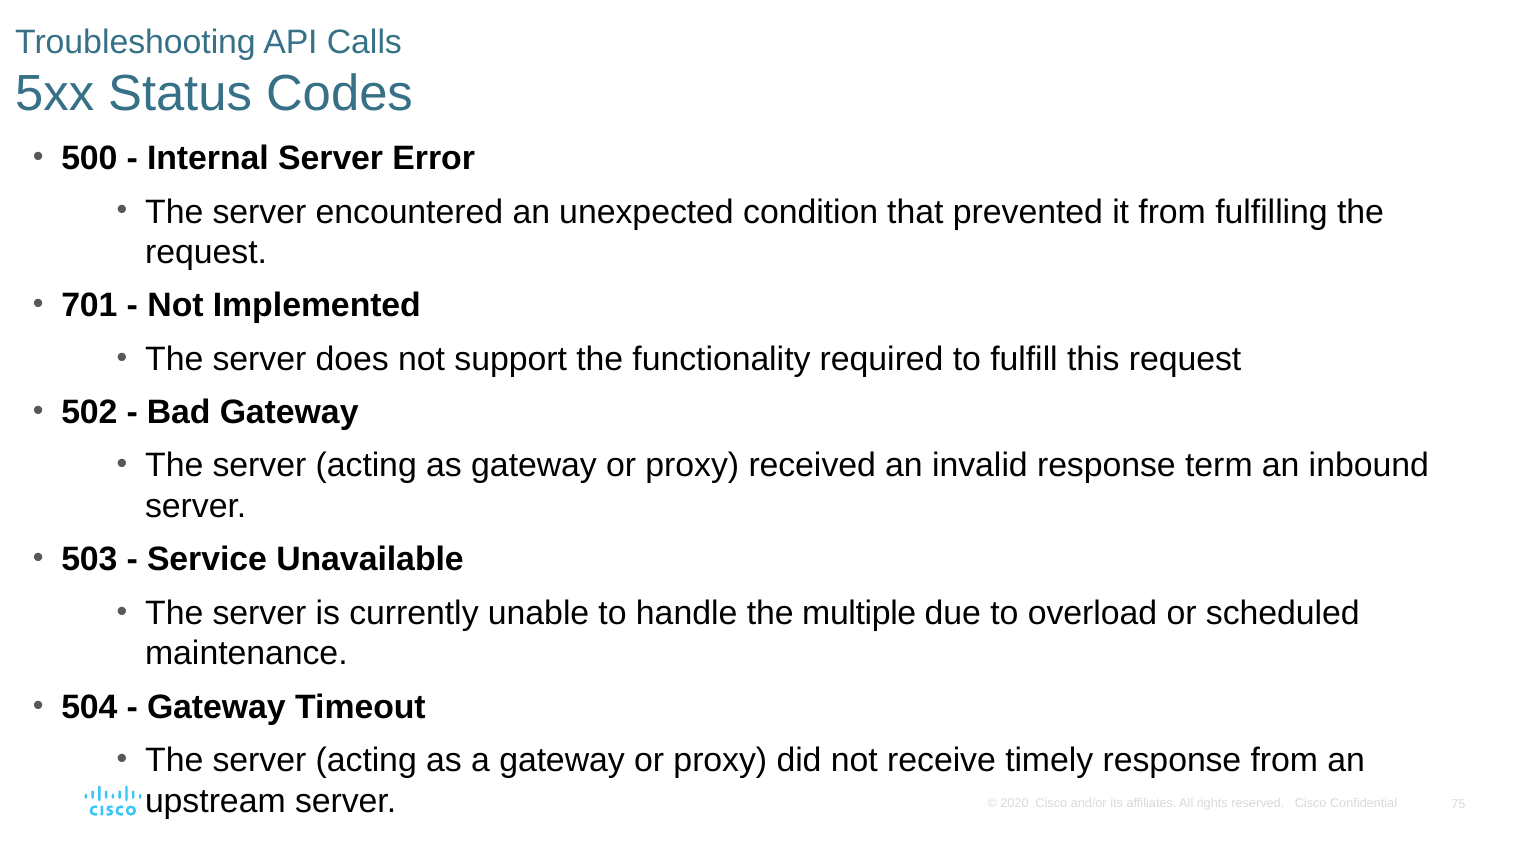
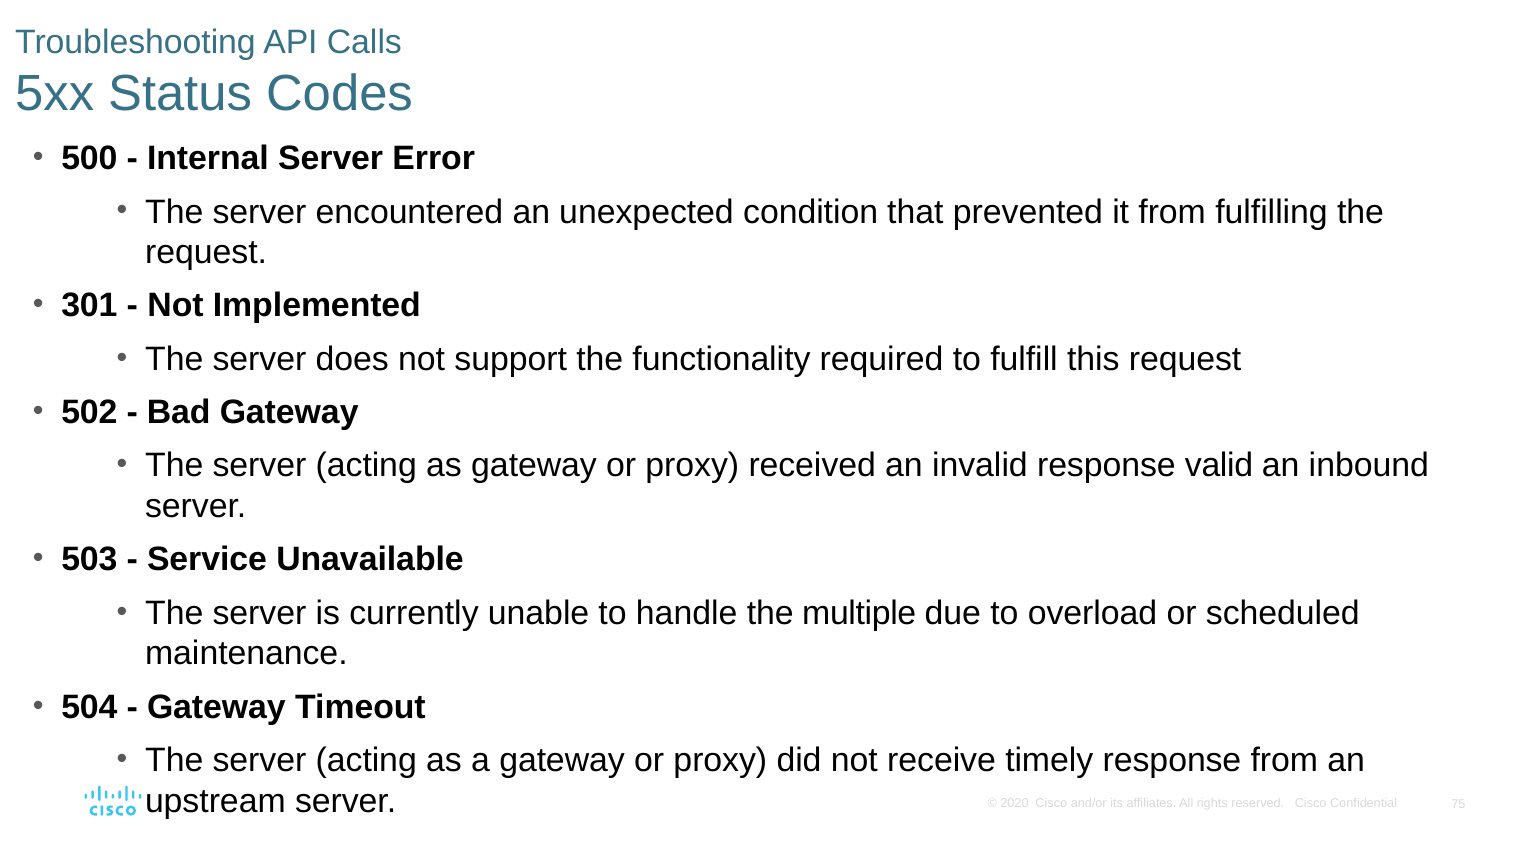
701: 701 -> 301 (89, 306)
term: term -> valid (1219, 466)
